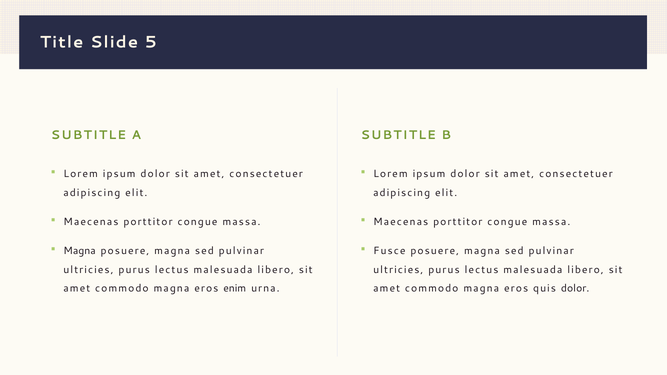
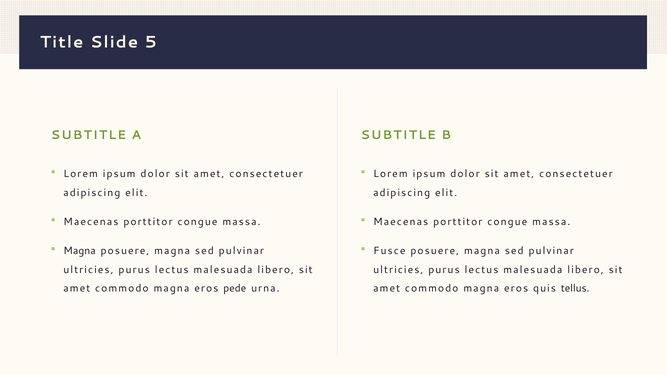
enim: enim -> pede (235, 289)
quis dolor: dolor -> tellus (575, 289)
